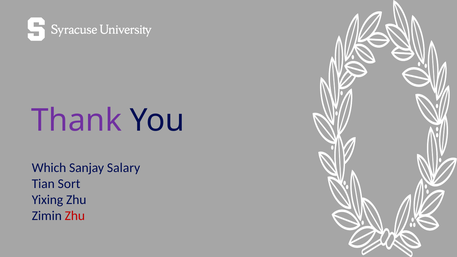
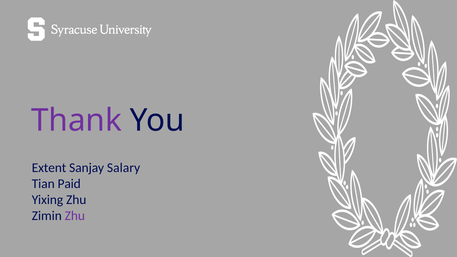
Which: Which -> Extent (49, 168)
Sort: Sort -> Paid (69, 184)
Zhu colour: red -> purple (75, 216)
